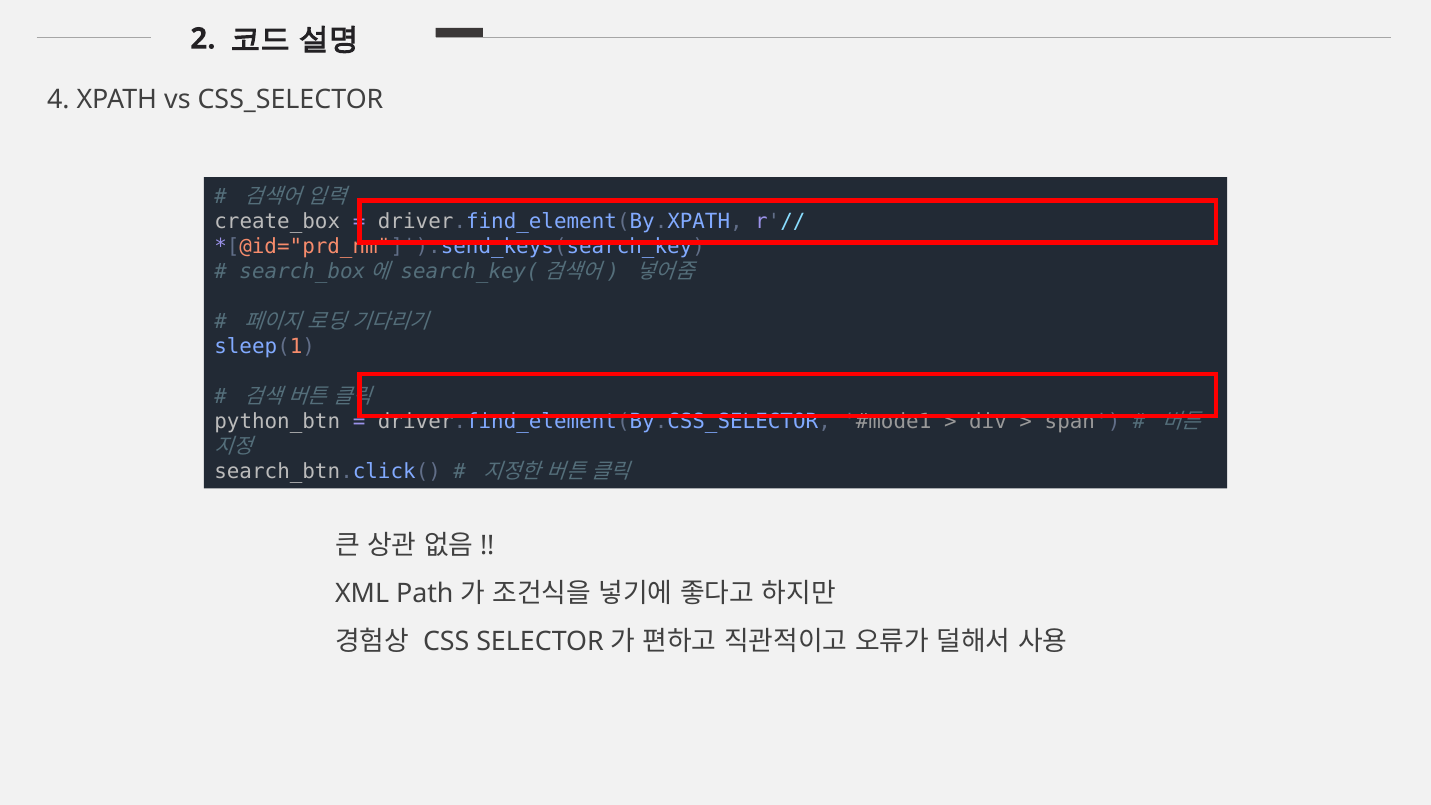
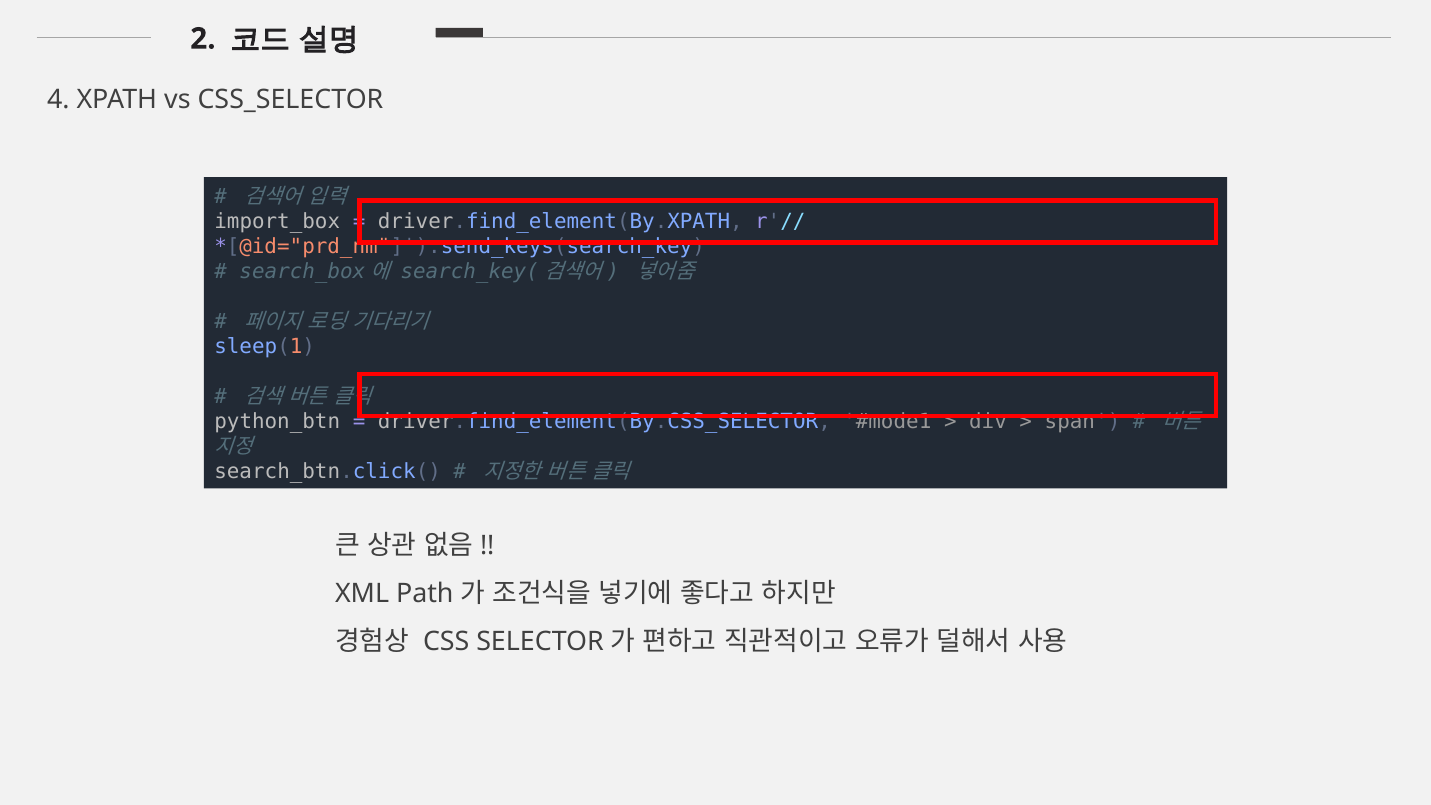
create_box: create_box -> import_box (277, 221)
